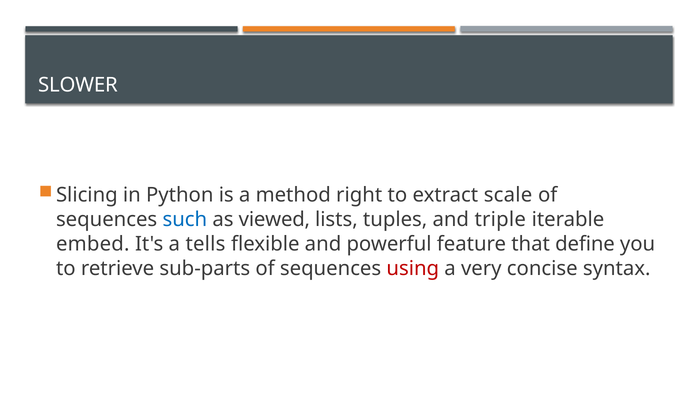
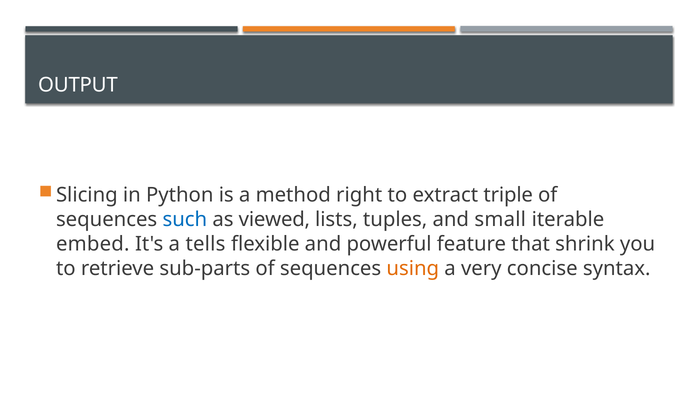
SLOWER: SLOWER -> OUTPUT (78, 85)
scale: scale -> triple (508, 195)
triple: triple -> small (500, 219)
define: define -> shrink (585, 244)
using colour: red -> orange (413, 268)
